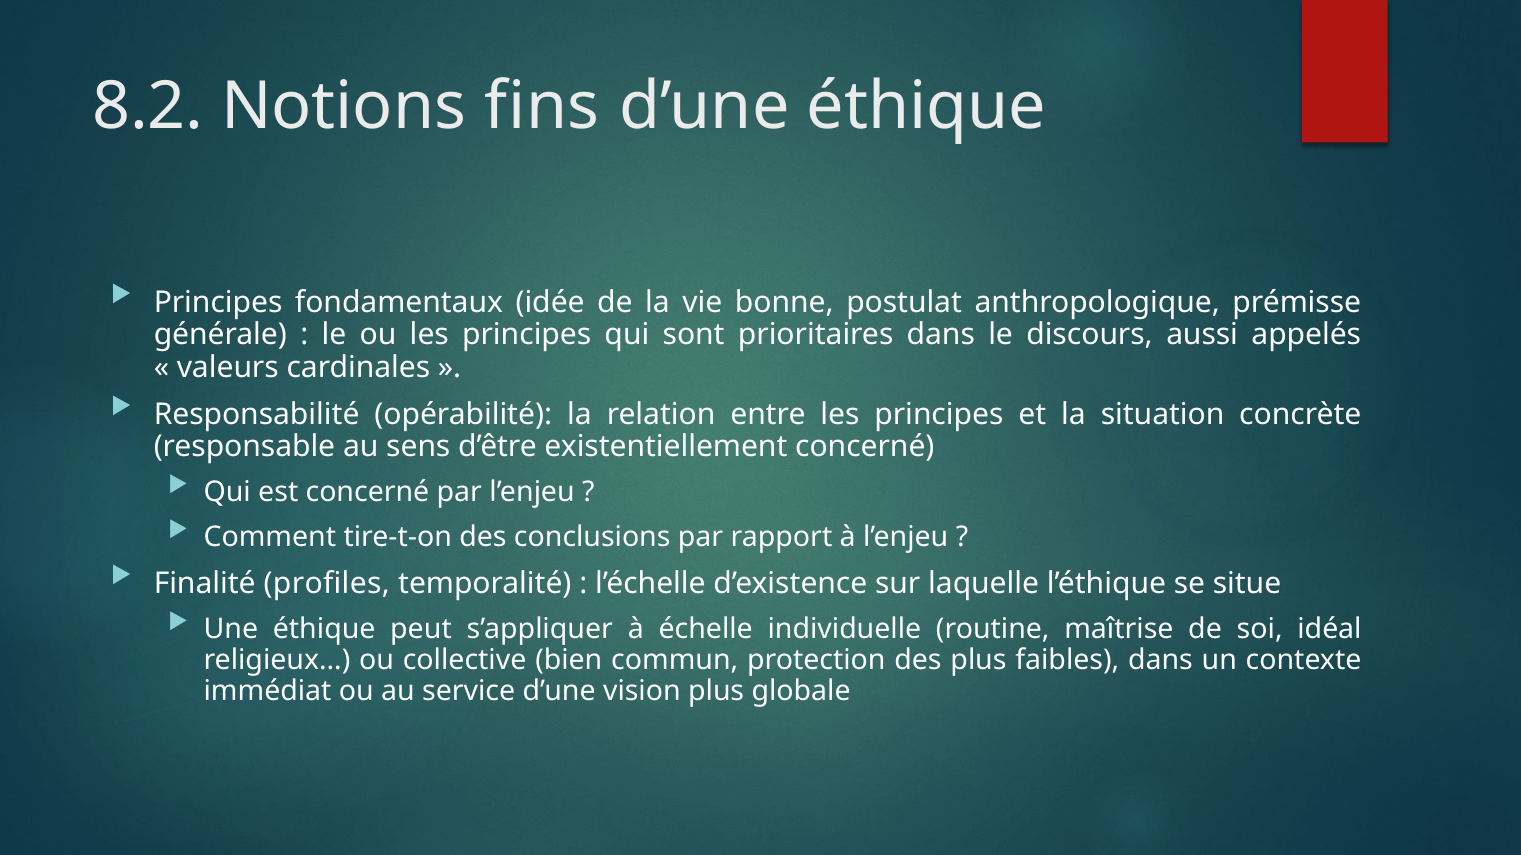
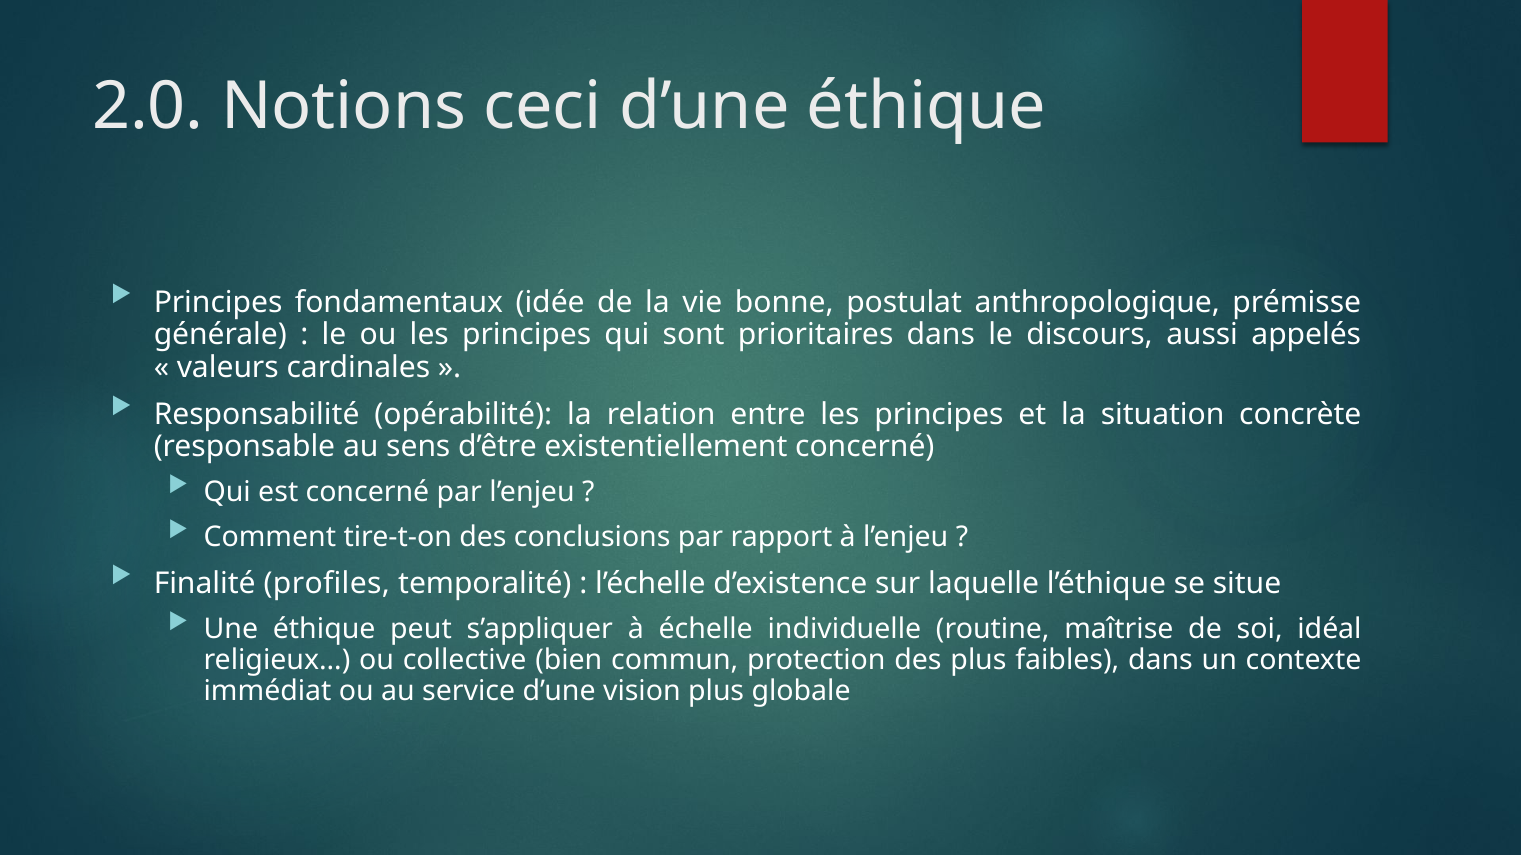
8.2: 8.2 -> 2.0 (148, 107)
fins: fins -> ceci (543, 107)
